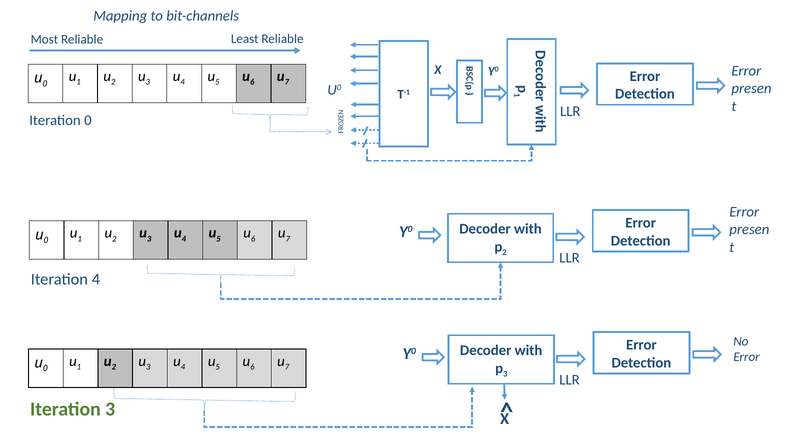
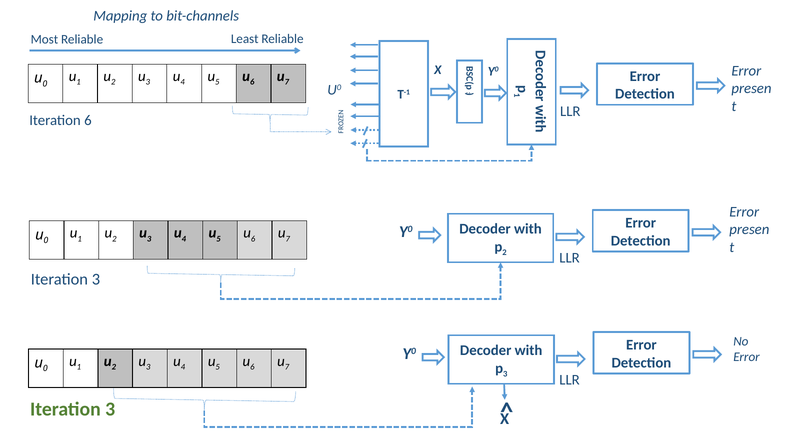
Iteration 0: 0 -> 6 (88, 121)
4: 4 -> 3 (96, 279)
